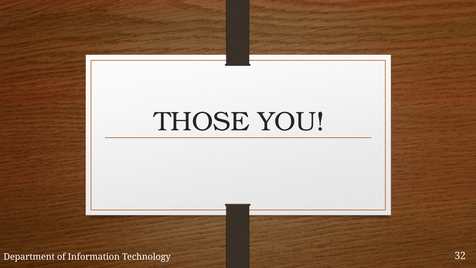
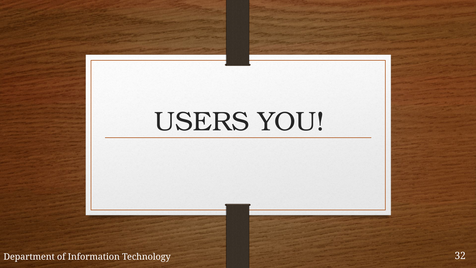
THOSE: THOSE -> USERS (202, 122)
